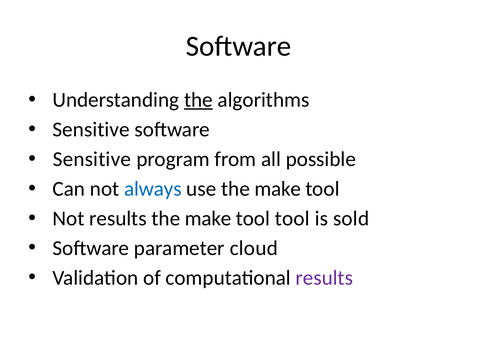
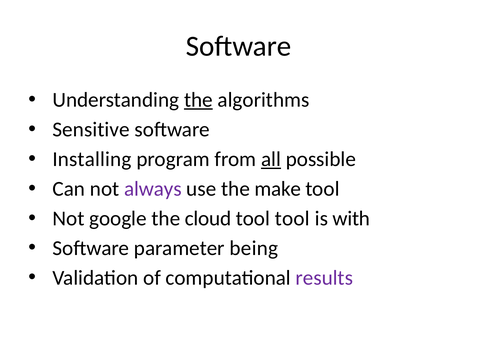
Sensitive: Sensitive -> Installing (92, 160)
all underline: none -> present (271, 160)
always colour: blue -> purple (153, 189)
Not results: results -> google (118, 219)
make: make -> cloud (208, 219)
sold: sold -> with (351, 219)
cloud: cloud -> being (254, 249)
